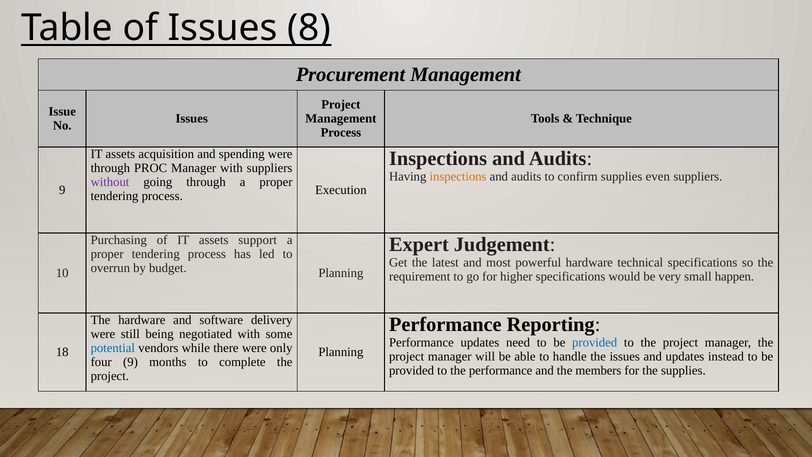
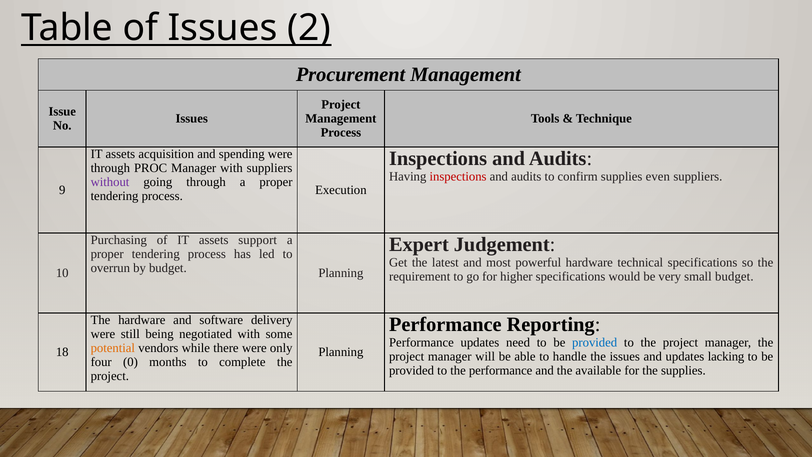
8: 8 -> 2 (309, 28)
inspections colour: orange -> red (458, 177)
small happen: happen -> budget (734, 276)
potential colour: blue -> orange (113, 348)
instead: instead -> lacking (726, 356)
four 9: 9 -> 0 (131, 362)
members: members -> available (598, 370)
